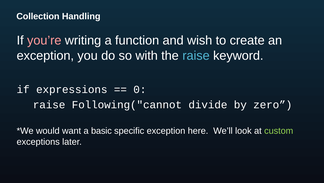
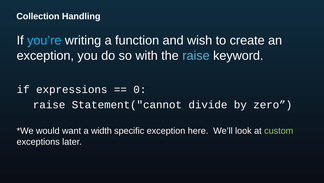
you’re colour: pink -> light blue (44, 40)
Following("cannot: Following("cannot -> Statement("cannot (127, 104)
basic: basic -> width (101, 130)
